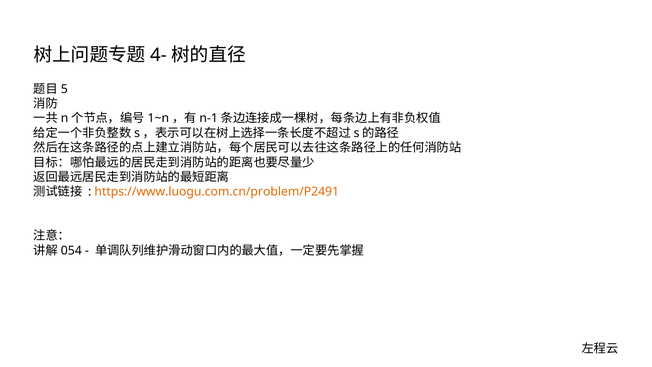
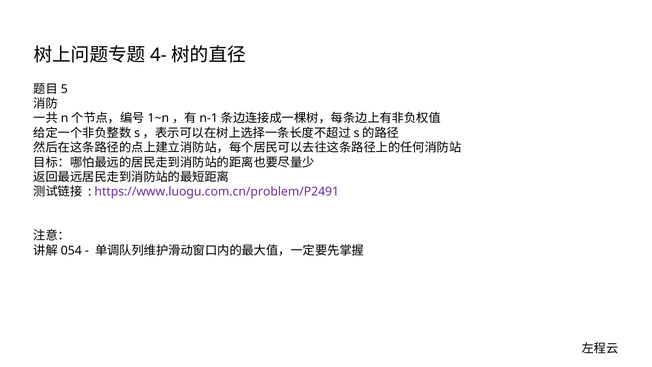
https://www.luogu.com.cn/problem/P2491 colour: orange -> purple (217, 192)
